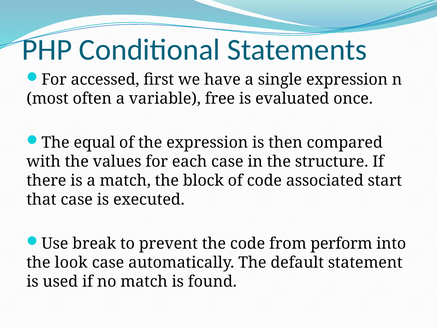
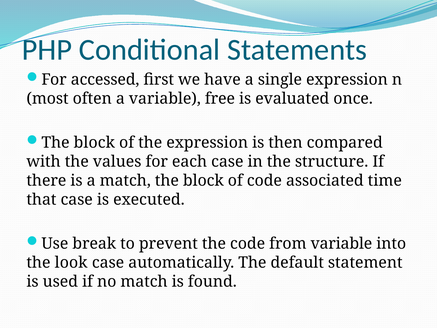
equal: equal -> block (94, 143)
start: start -> time (385, 180)
from perform: perform -> variable (341, 244)
